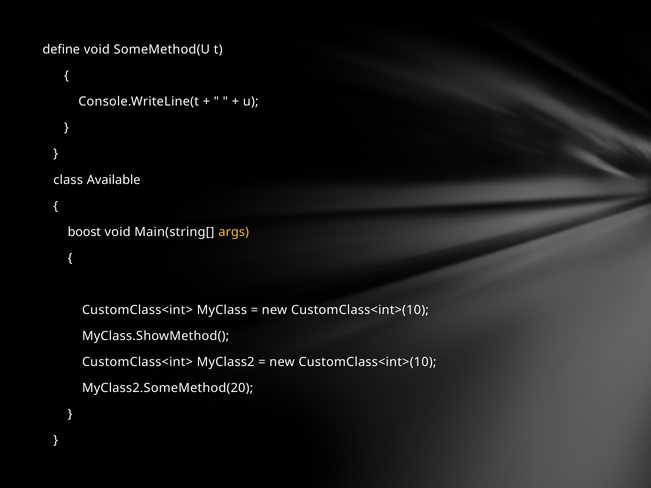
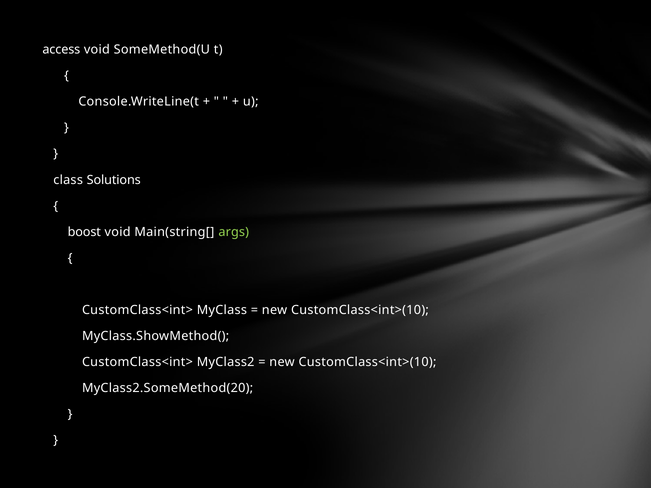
define: define -> access (61, 50)
Available: Available -> Solutions (114, 180)
args colour: yellow -> light green (234, 232)
